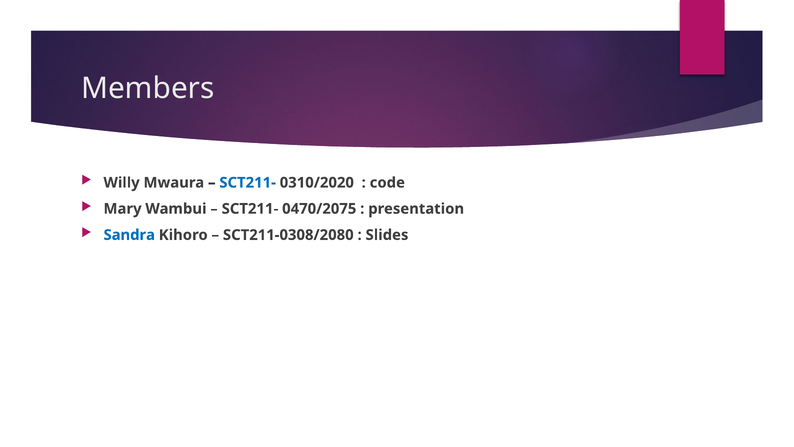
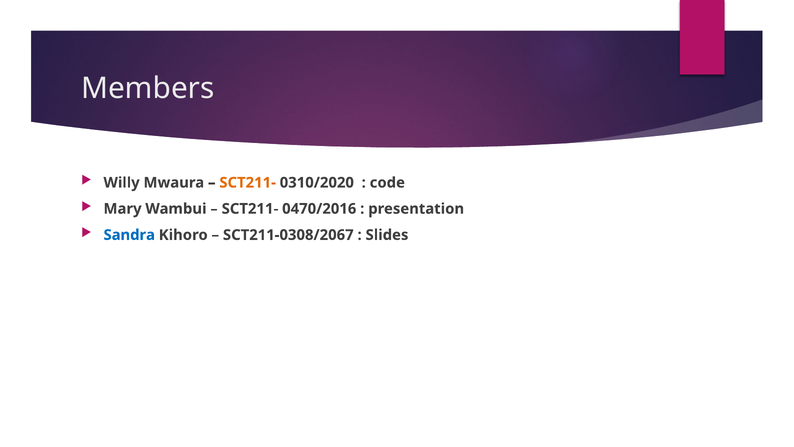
SCT211- colour: blue -> orange (248, 183)
0470/2075: 0470/2075 -> 0470/2016 (319, 209)
SCT211-0308/2080: SCT211-0308/2080 -> SCT211-0308/2067 (288, 235)
